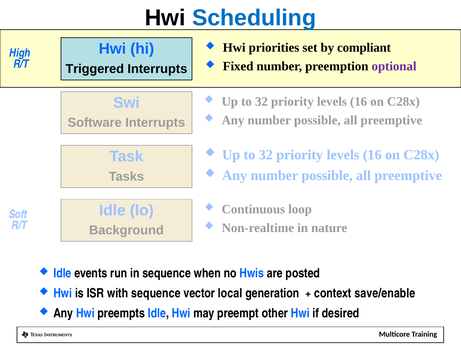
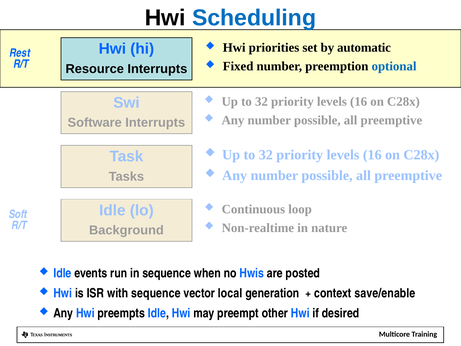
compliant: compliant -> automatic (364, 48)
High: High -> Rest (20, 53)
optional colour: purple -> blue (394, 66)
Triggered: Triggered -> Resource (95, 69)
